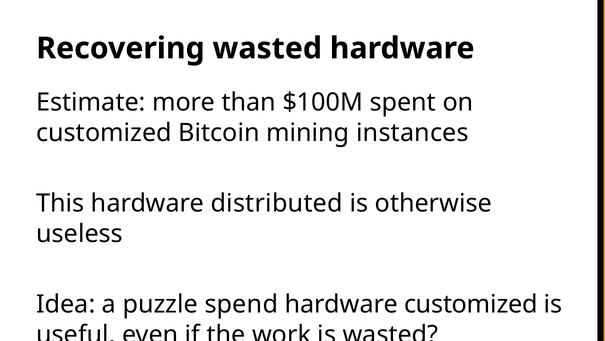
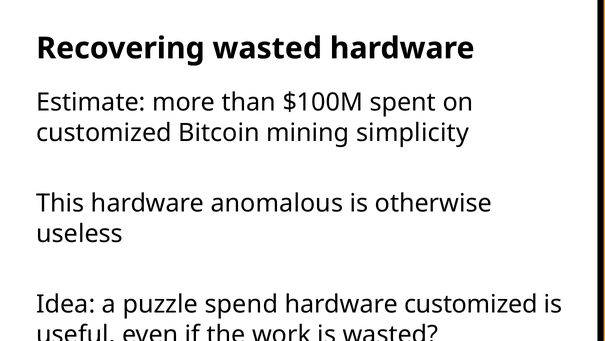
instances: instances -> simplicity (413, 133)
distributed: distributed -> anomalous (277, 203)
